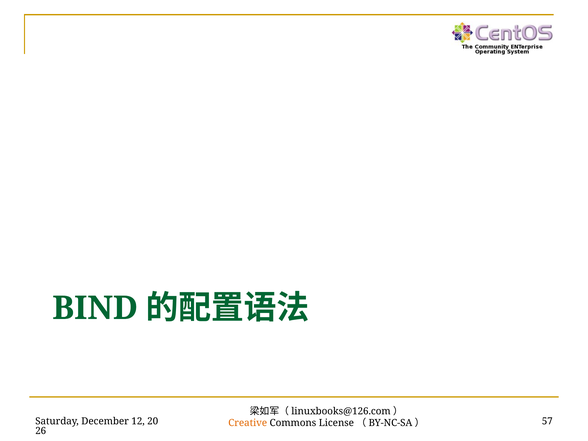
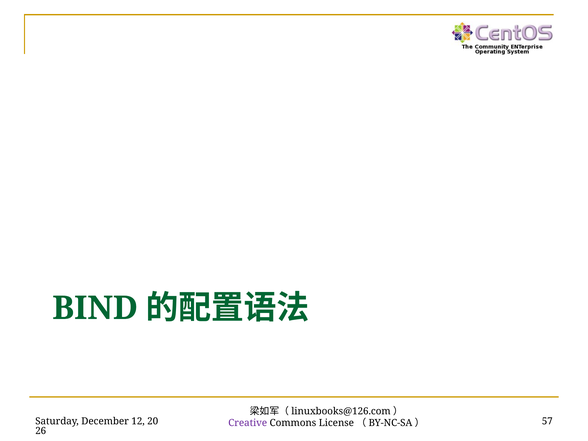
Creative colour: orange -> purple (248, 423)
